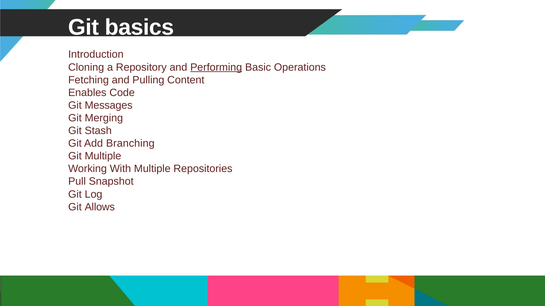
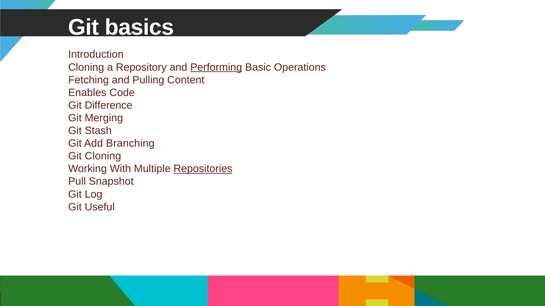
Messages: Messages -> Difference (109, 105)
Git Multiple: Multiple -> Cloning (103, 156)
Repositories underline: none -> present (203, 169)
Allows: Allows -> Useful (100, 207)
